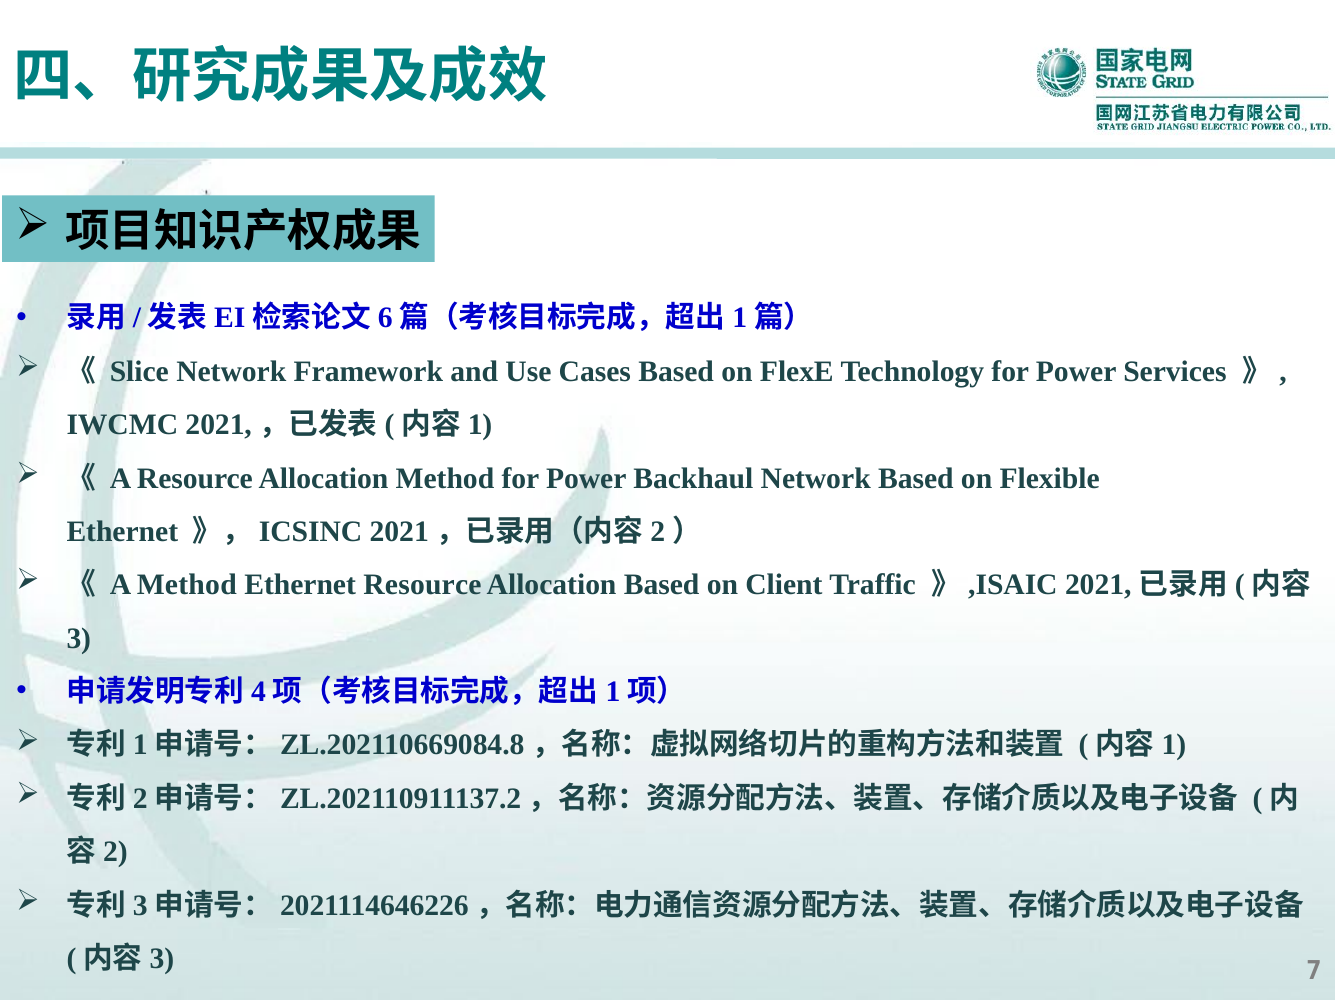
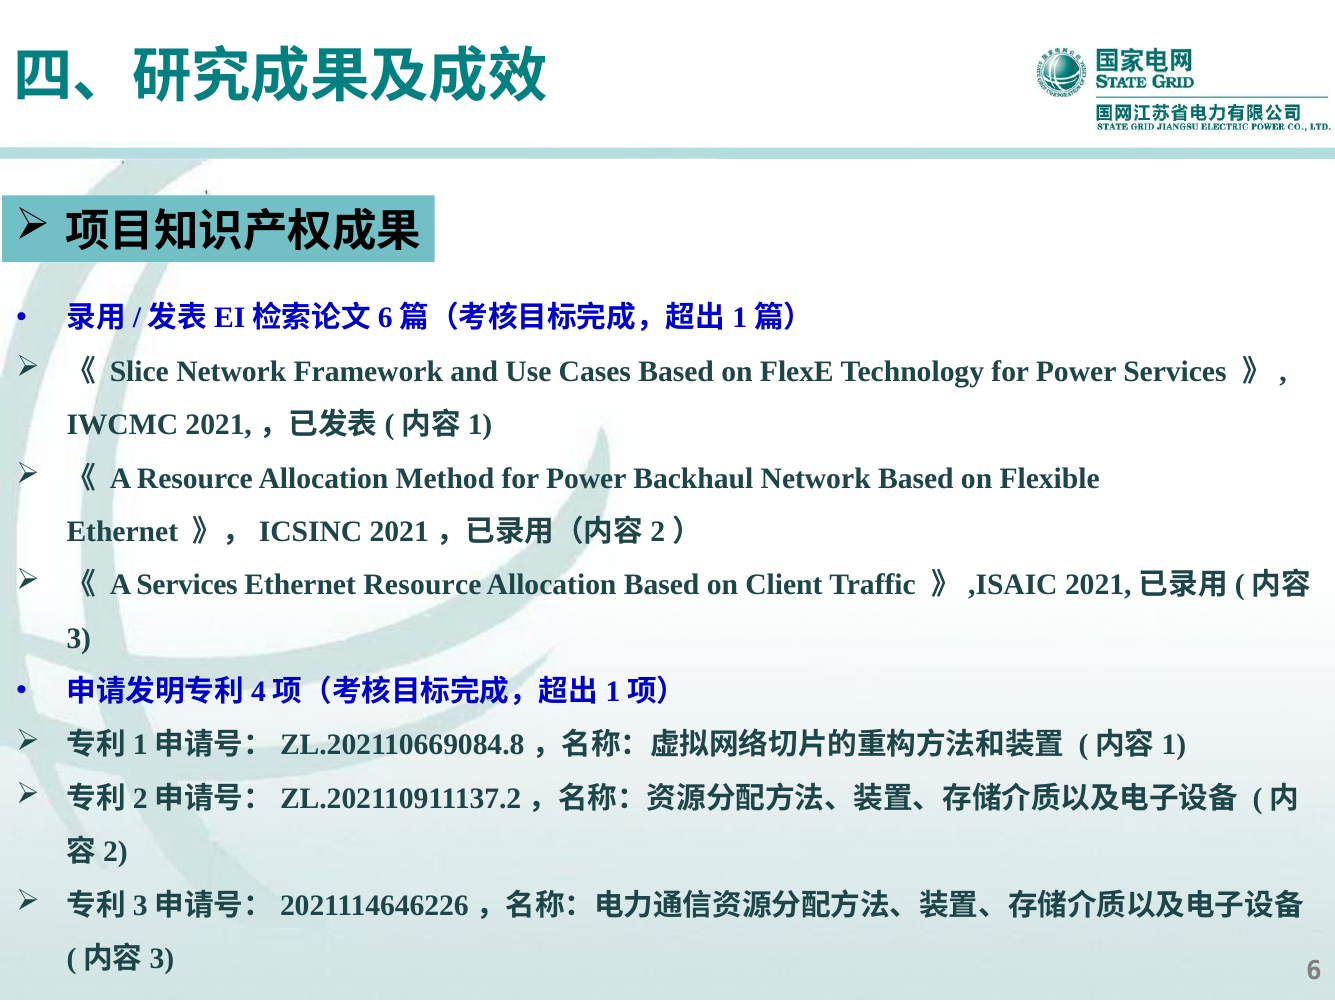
A Method: Method -> Services (187, 585)
7: 7 -> 6 (1314, 971)
